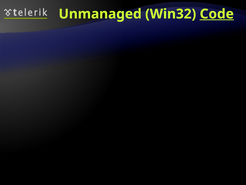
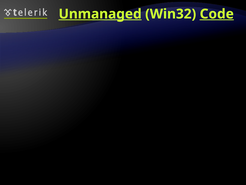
Unmanaged underline: none -> present (100, 14)
